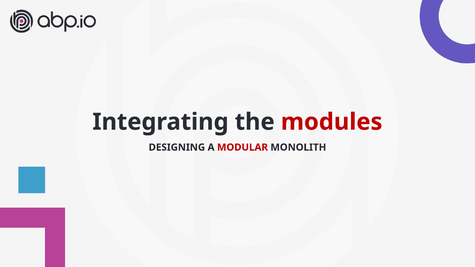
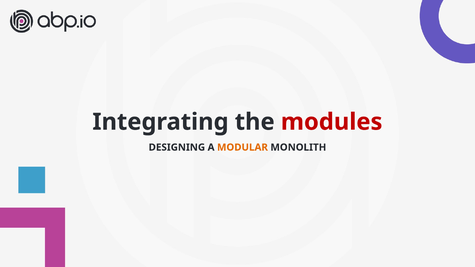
MODULAR colour: red -> orange (242, 147)
